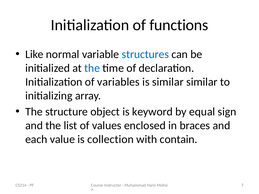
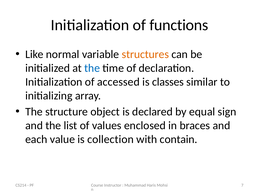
structures colour: blue -> orange (145, 54)
variables: variables -> accessed (118, 82)
is similar: similar -> classes (168, 82)
keyword: keyword -> declared (152, 112)
